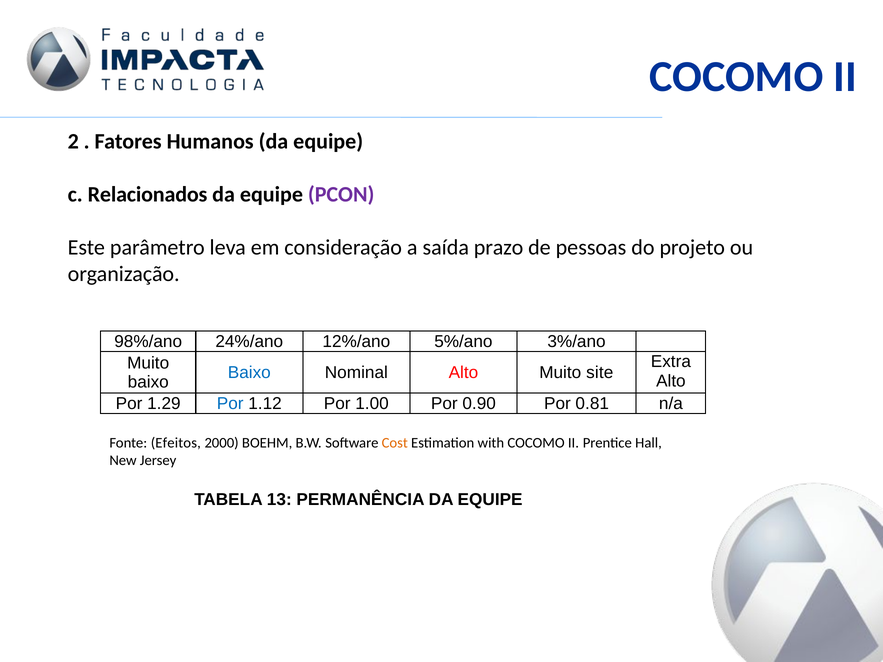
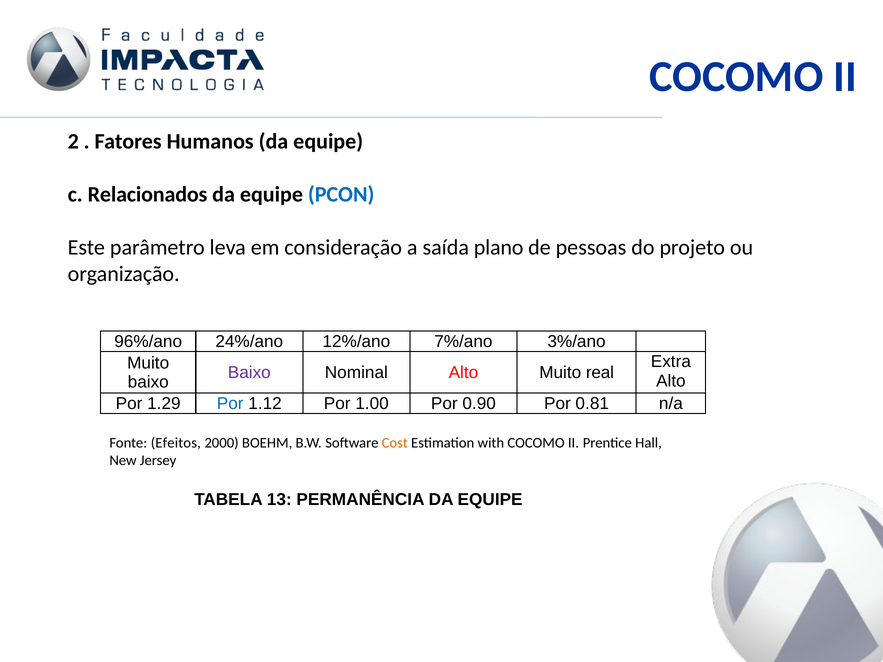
PCON colour: purple -> blue (341, 195)
prazo: prazo -> plano (499, 248)
98%/ano: 98%/ano -> 96%/ano (148, 342)
5%/ano: 5%/ano -> 7%/ano (463, 342)
Baixo colour: blue -> purple (249, 373)
site: site -> real (600, 373)
